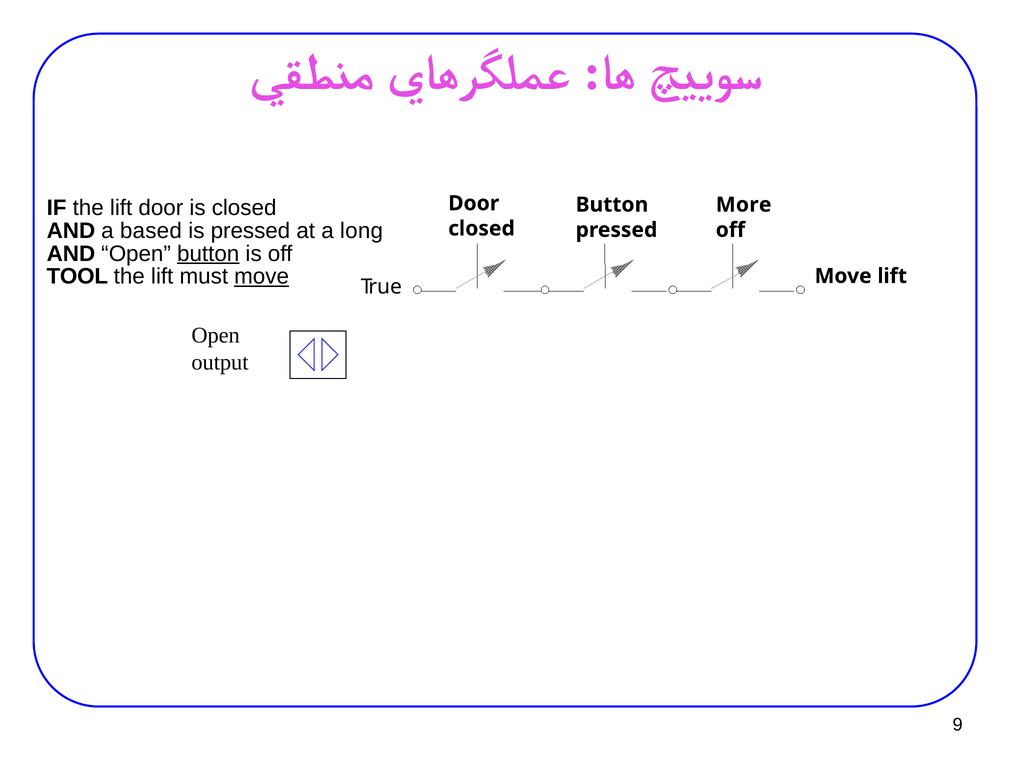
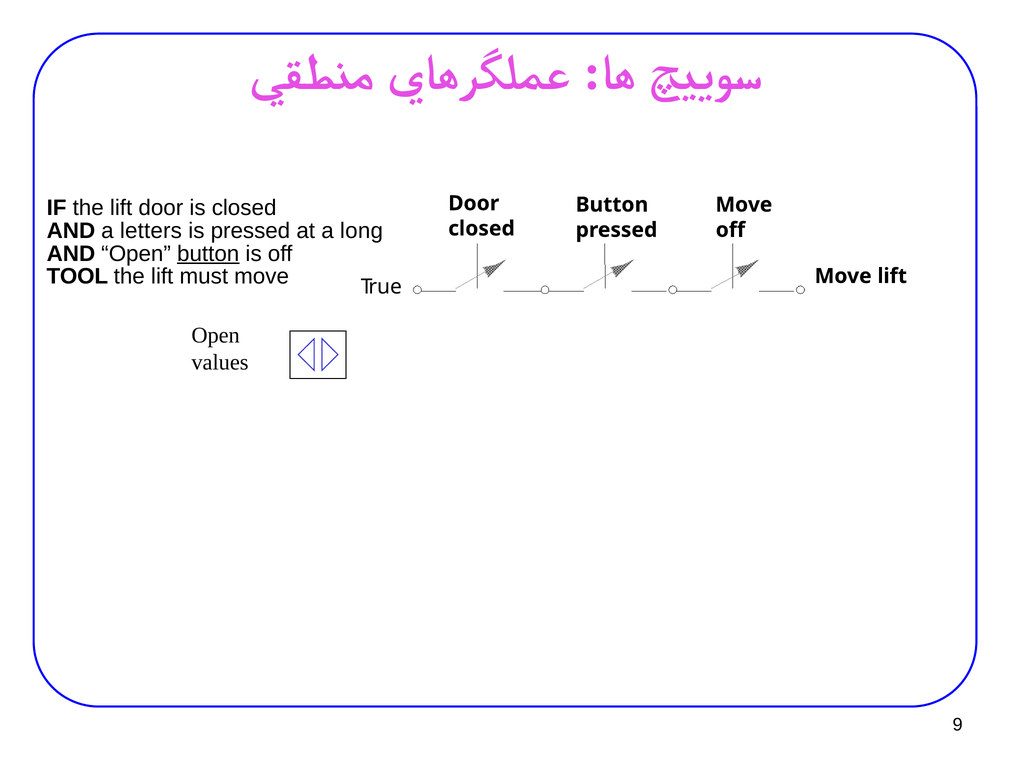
More: More -> Move (744, 205)
based: based -> letters (151, 231)
move underline: present -> none (262, 277)
output: output -> values (220, 363)
